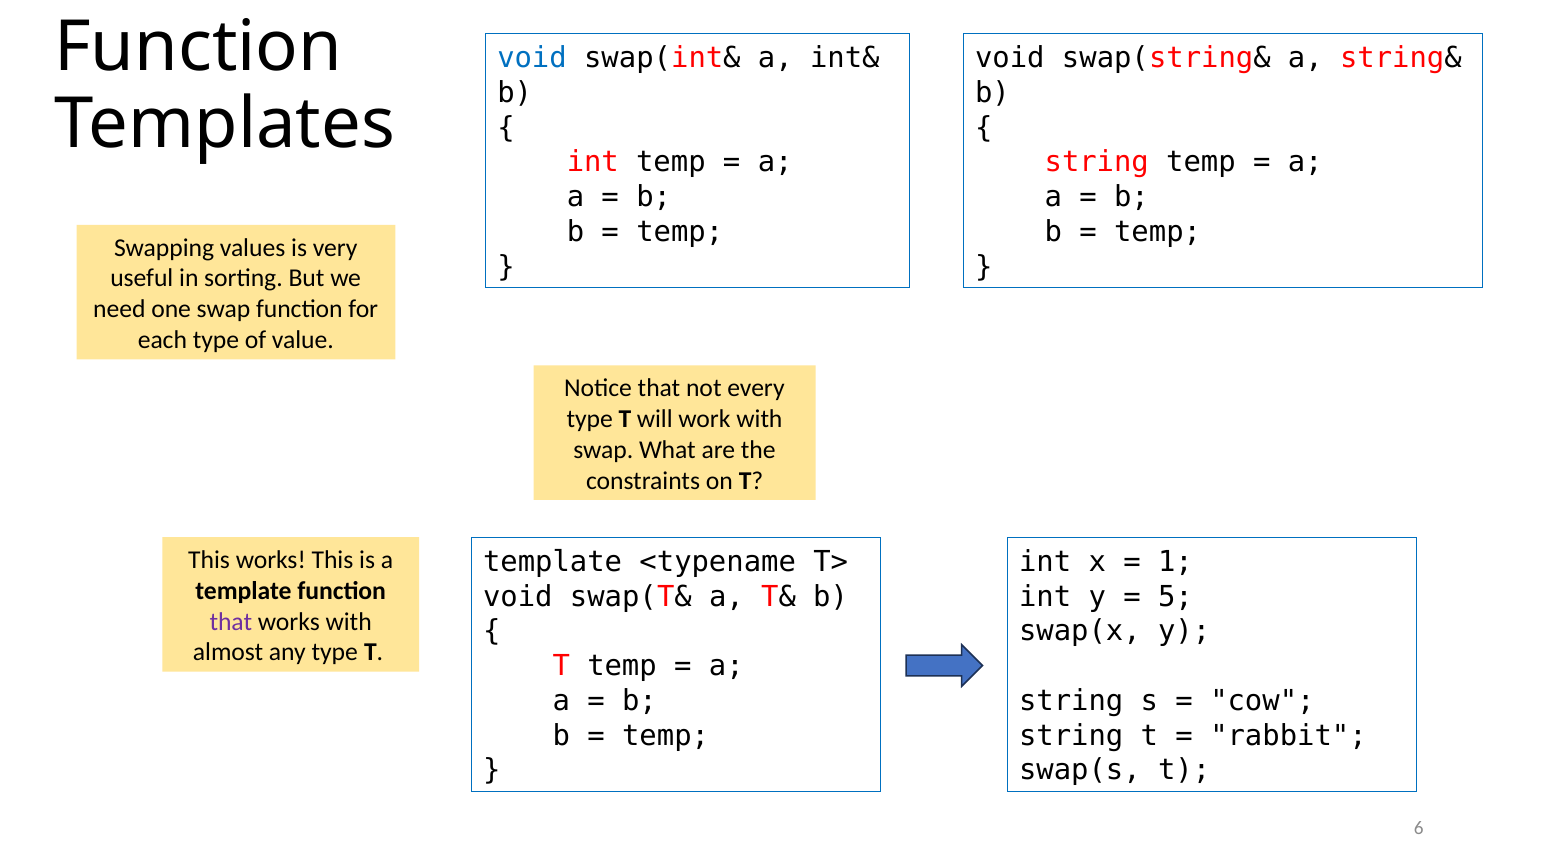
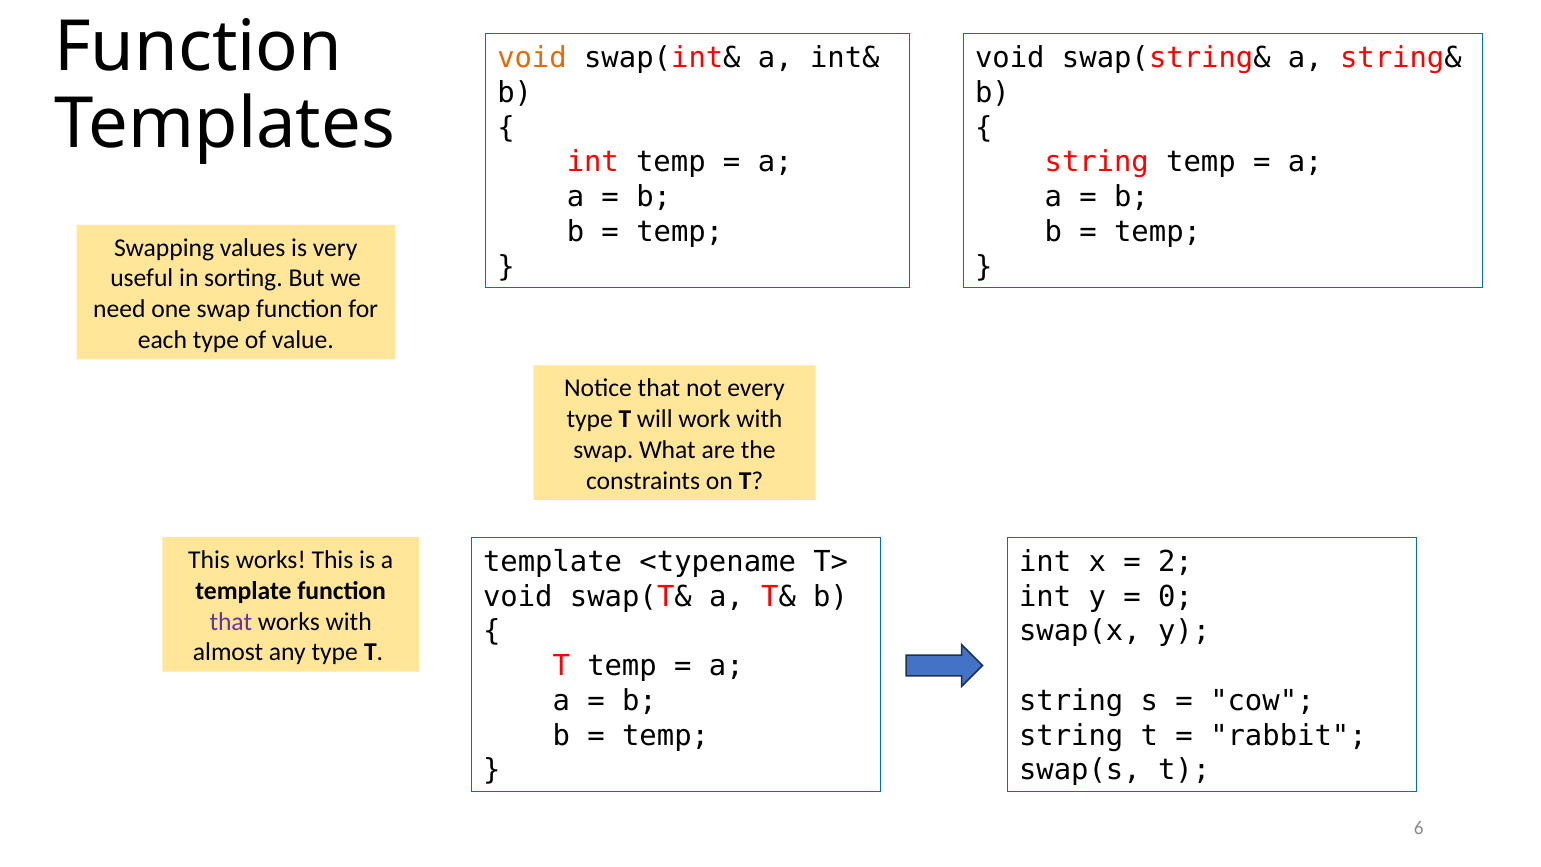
void colour: blue -> orange (532, 58)
1: 1 -> 2 (1175, 562)
5: 5 -> 0 (1175, 597)
